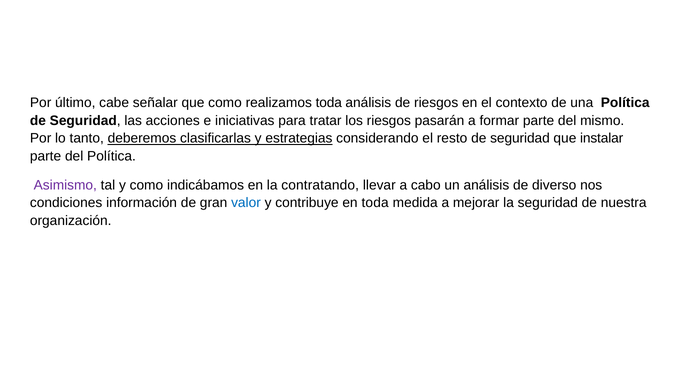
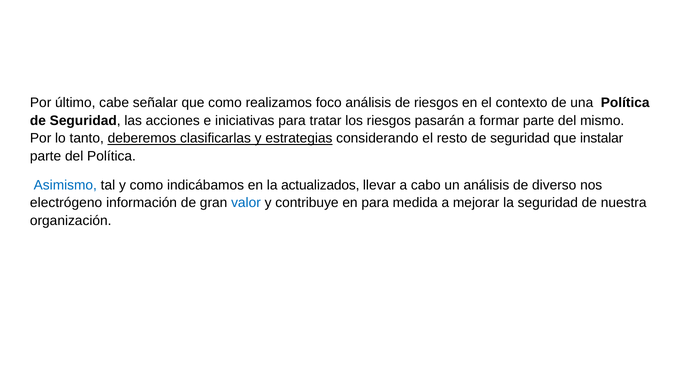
realizamos toda: toda -> foco (329, 103)
Asimismo colour: purple -> blue (65, 185)
contratando: contratando -> actualizados (320, 185)
condiciones: condiciones -> electrógeno (66, 203)
en toda: toda -> para (375, 203)
